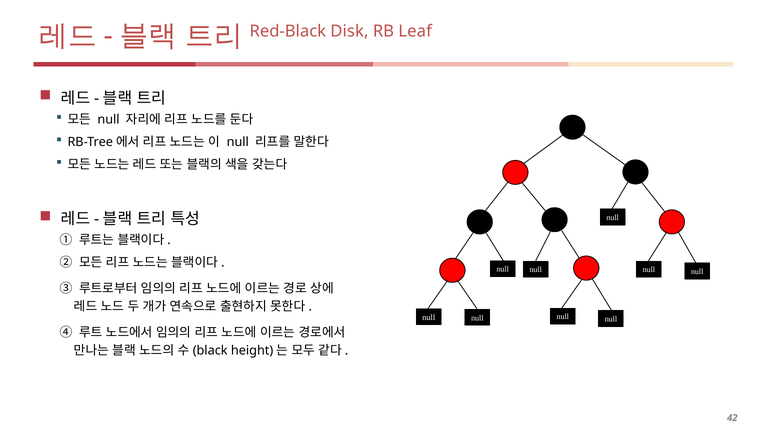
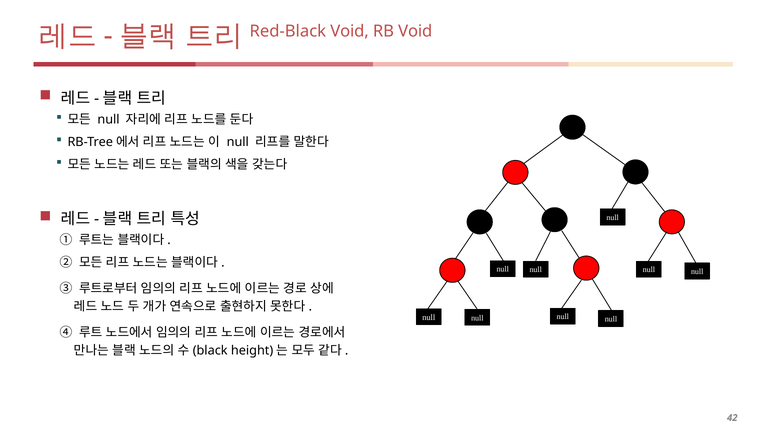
Disk: Disk -> Void (350, 31)
RB Leaf: Leaf -> Void (415, 31)
